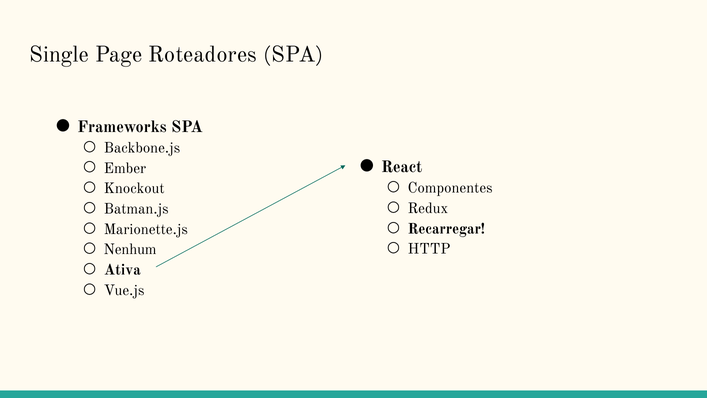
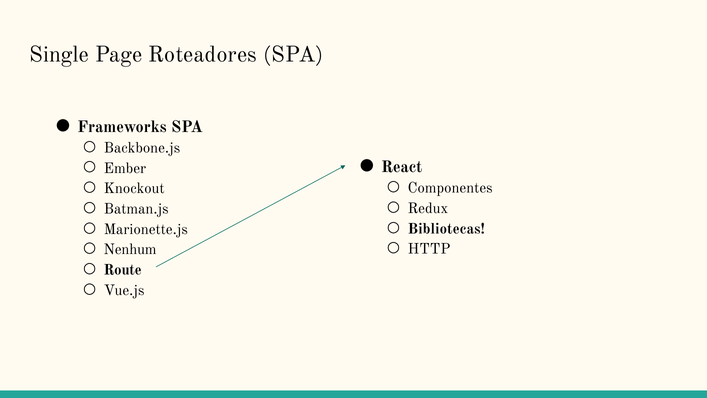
Recarregar: Recarregar -> Bibliotecas (446, 229)
Ativa: Ativa -> Route (123, 270)
